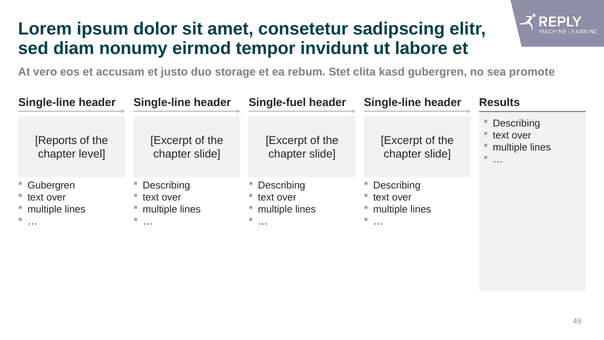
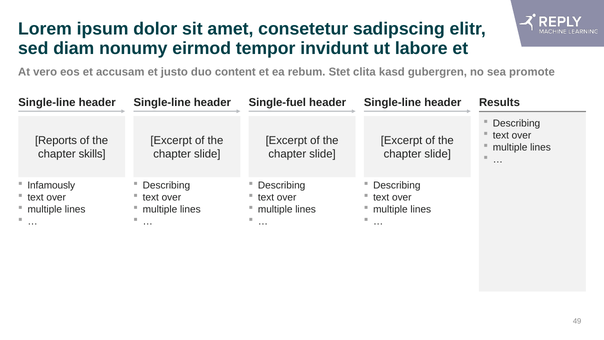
storage: storage -> content (235, 72)
level: level -> skills (92, 154)
Gubergren: Gubergren -> Infamously (51, 185)
